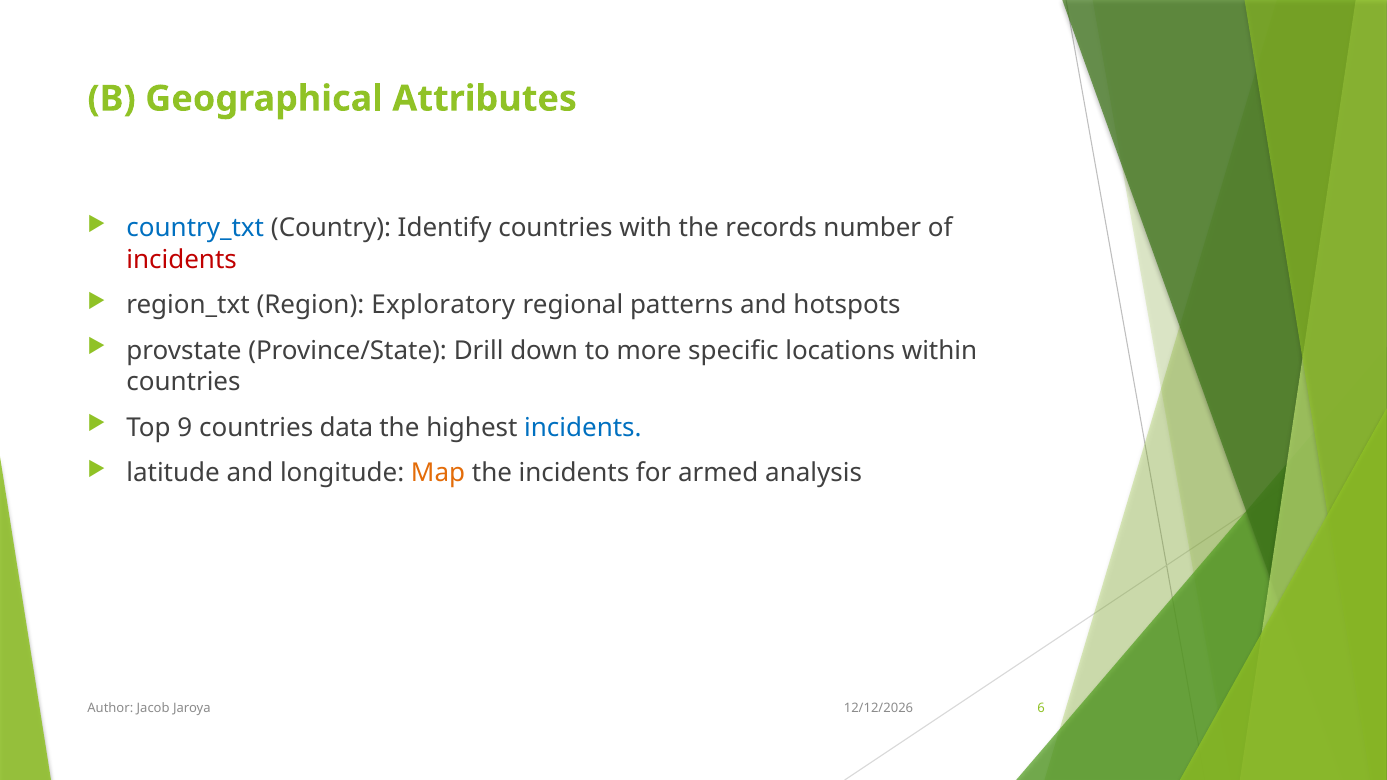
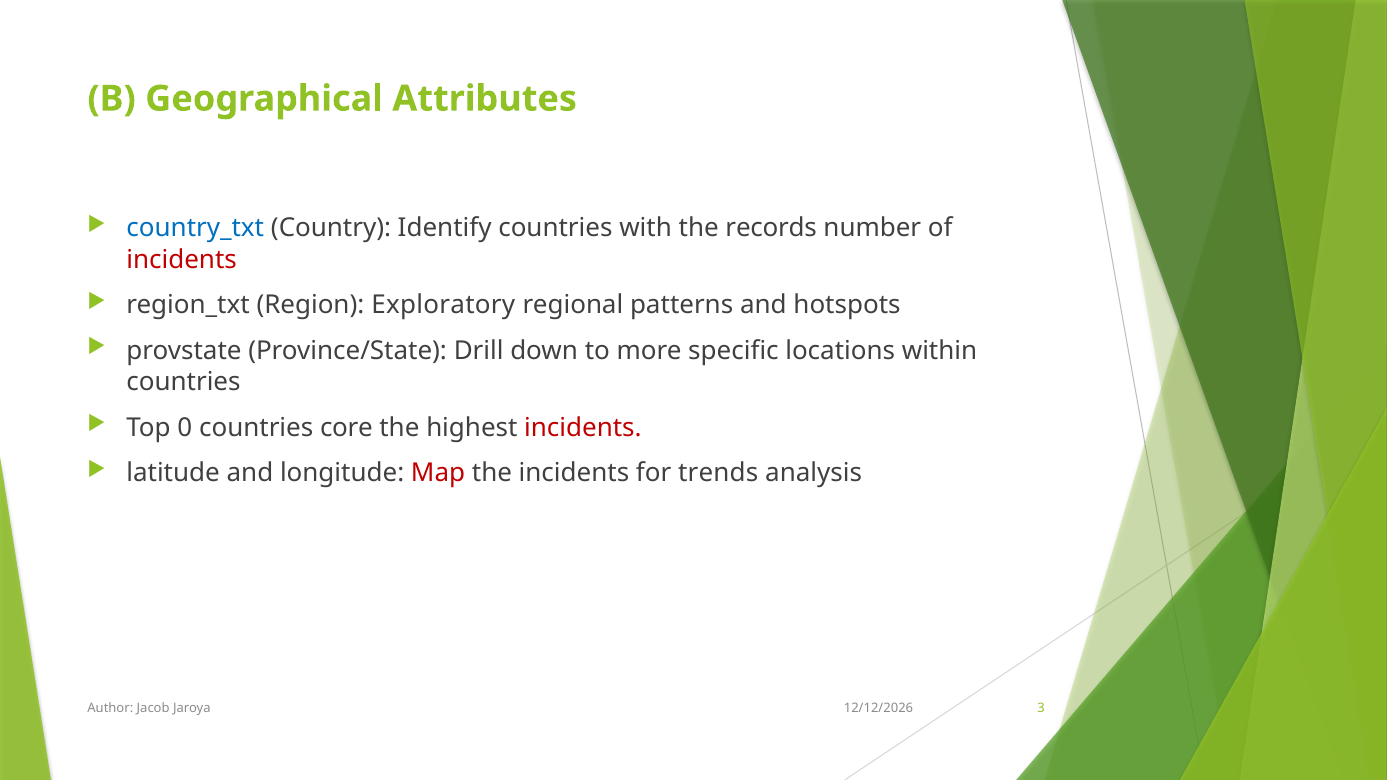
9: 9 -> 0 (185, 428)
data: data -> core (346, 428)
incidents colour: blue -> red (583, 428)
Map colour: orange -> red (438, 473)
armed: armed -> trends (718, 473)
6: 6 -> 3 (1041, 708)
